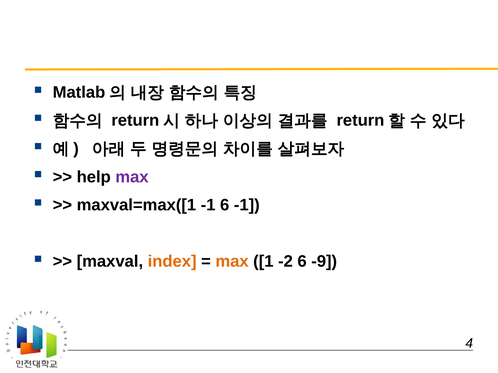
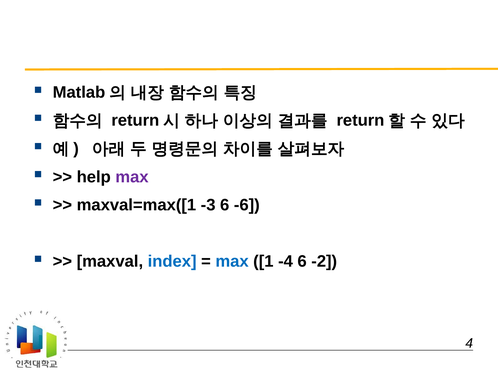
maxval=max([1 -1: -1 -> -3 (208, 205)
6 -1: -1 -> -6 (247, 205)
index colour: orange -> blue (172, 262)
max colour: orange -> blue (232, 262)
-2: -2 -> -4 (285, 262)
-9: -9 -> -2 (324, 262)
